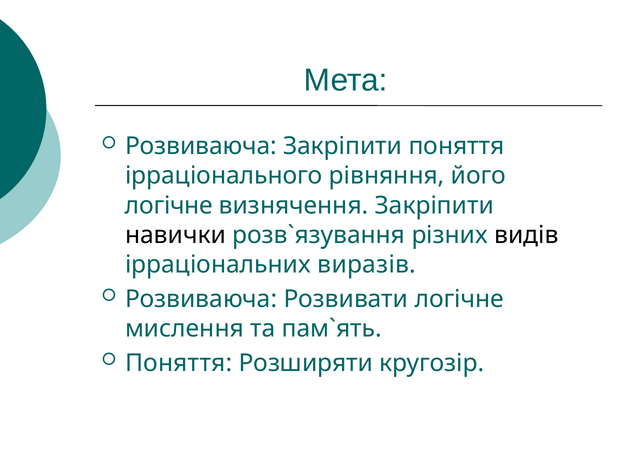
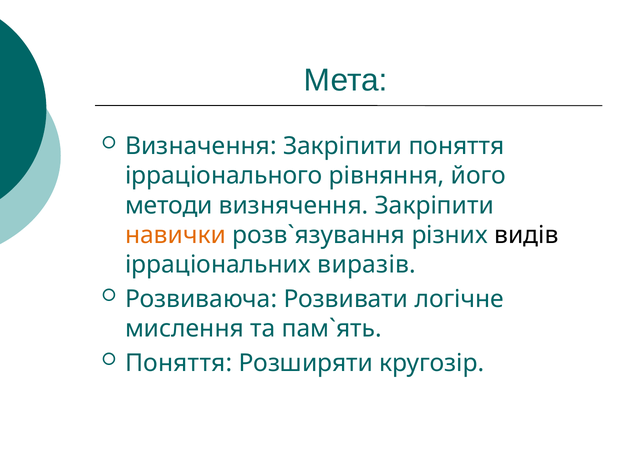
Розвиваюча: Розвиваюча -> Визначення (201, 146)
логічне: логічне -> методи (169, 206)
навички colour: black -> orange (176, 235)
